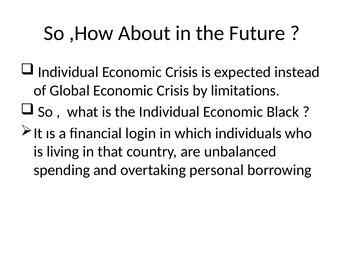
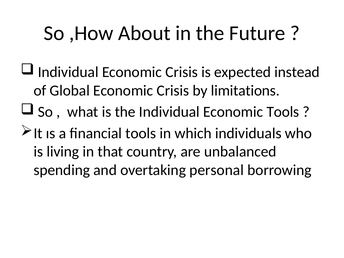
Economic Black: Black -> Tools (283, 112)
financial login: login -> tools (141, 133)
